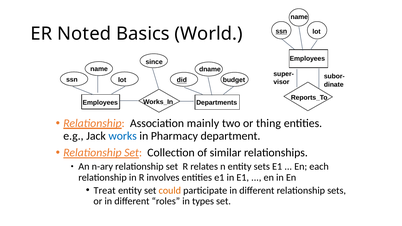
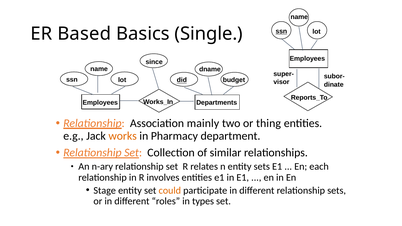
Noted: Noted -> Based (84, 34)
World: World -> Single (209, 34)
works colour: blue -> orange (123, 136)
Treat: Treat -> Stage (105, 191)
